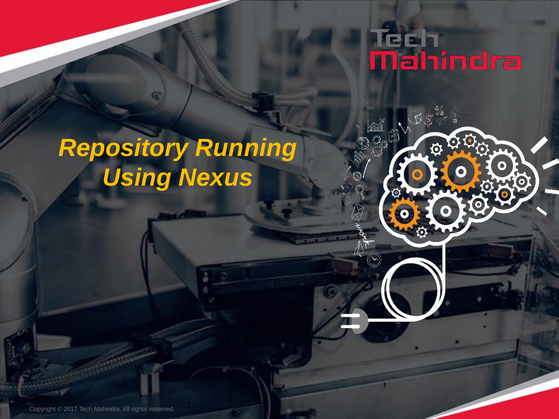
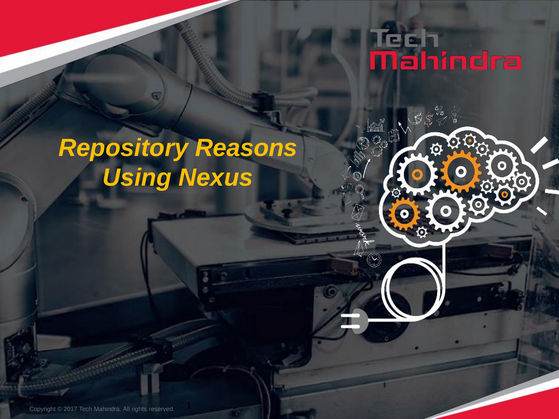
Running: Running -> Reasons (246, 148)
